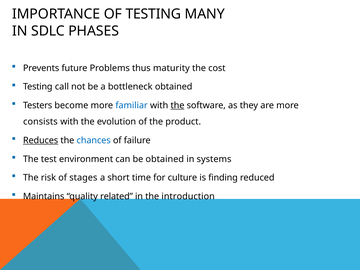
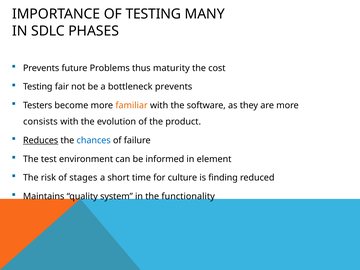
call: call -> fair (62, 87)
bottleneck obtained: obtained -> prevents (174, 87)
familiar colour: blue -> orange (132, 105)
the underline: present -> none (177, 105)
be obtained: obtained -> informed (165, 159)
systems: systems -> element (214, 159)
related: related -> system (116, 196)
introduction: introduction -> functionality (188, 196)
